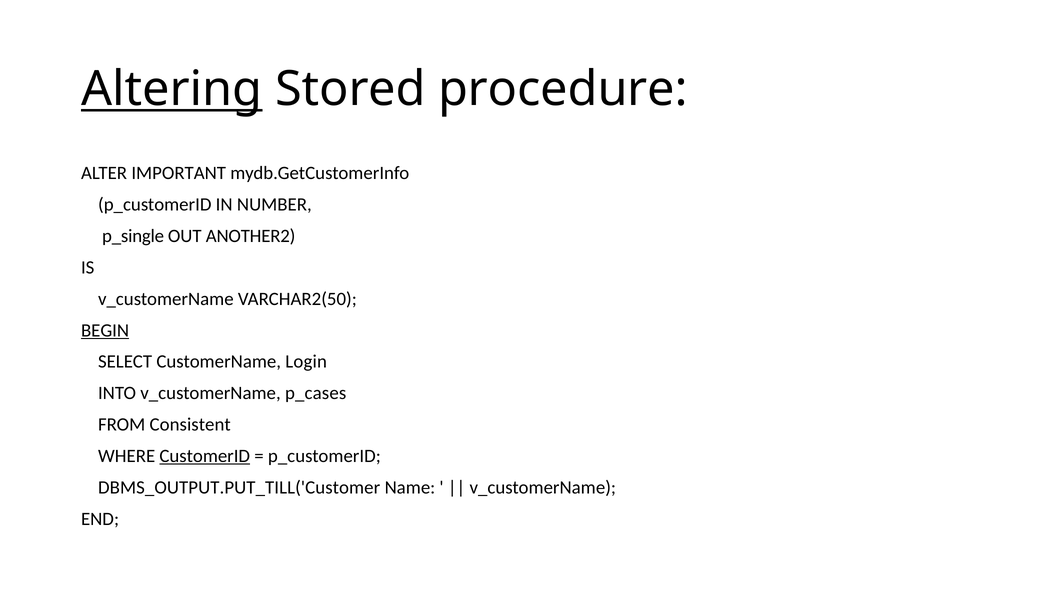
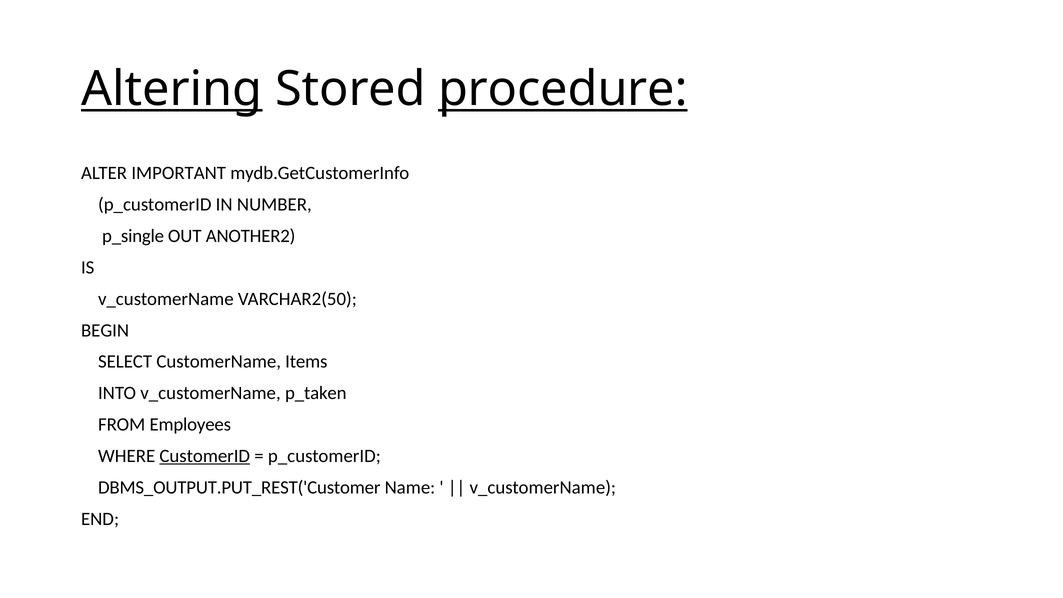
procedure underline: none -> present (563, 89)
BEGIN underline: present -> none (105, 330)
Login: Login -> Items (306, 362)
p_cases: p_cases -> p_taken (316, 393)
Consistent: Consistent -> Employees (190, 425)
DBMS_OUTPUT.PUT_TILL('Customer: DBMS_OUTPUT.PUT_TILL('Customer -> DBMS_OUTPUT.PUT_REST('Customer (239, 487)
